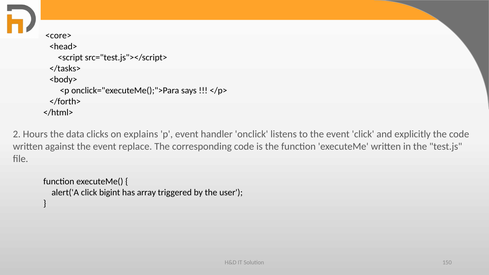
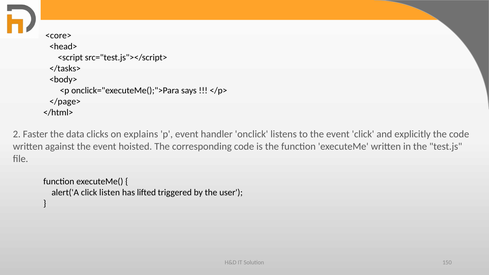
</forth>: </forth> -> </page> (65, 101)
Hours: Hours -> Faster (35, 134)
replace: replace -> hoisted (135, 147)
bigint: bigint -> listen (110, 193)
array: array -> lifted (146, 193)
